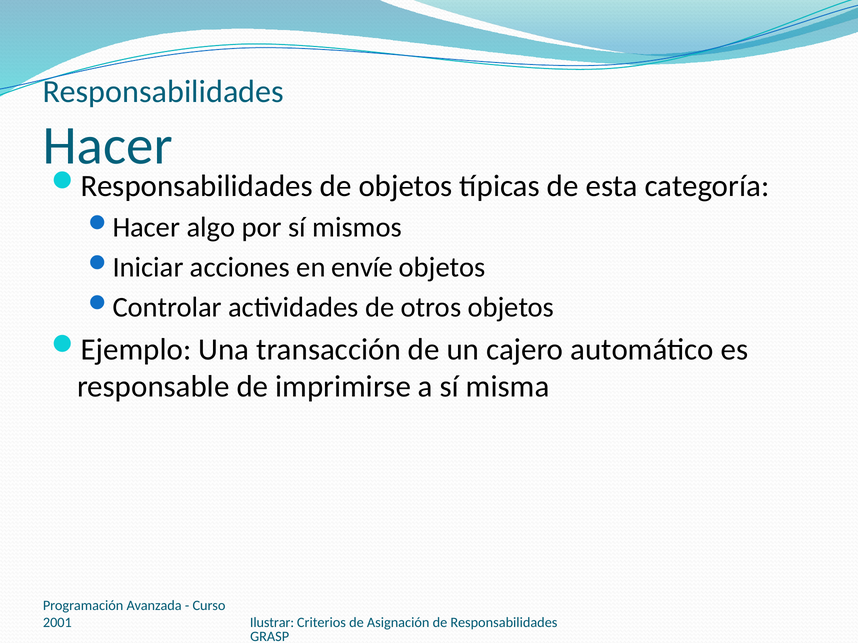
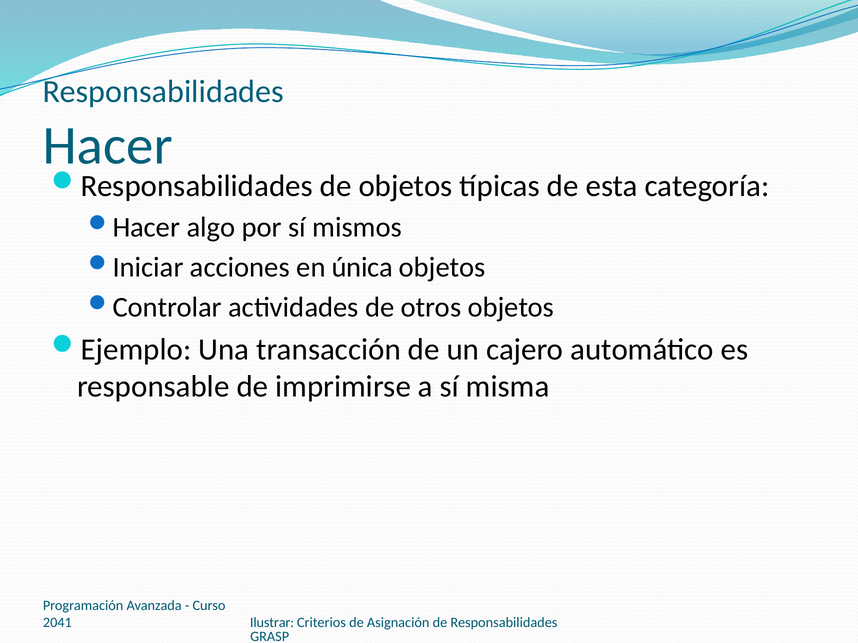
envíe: envíe -> única (362, 268)
2001: 2001 -> 2041 (57, 623)
